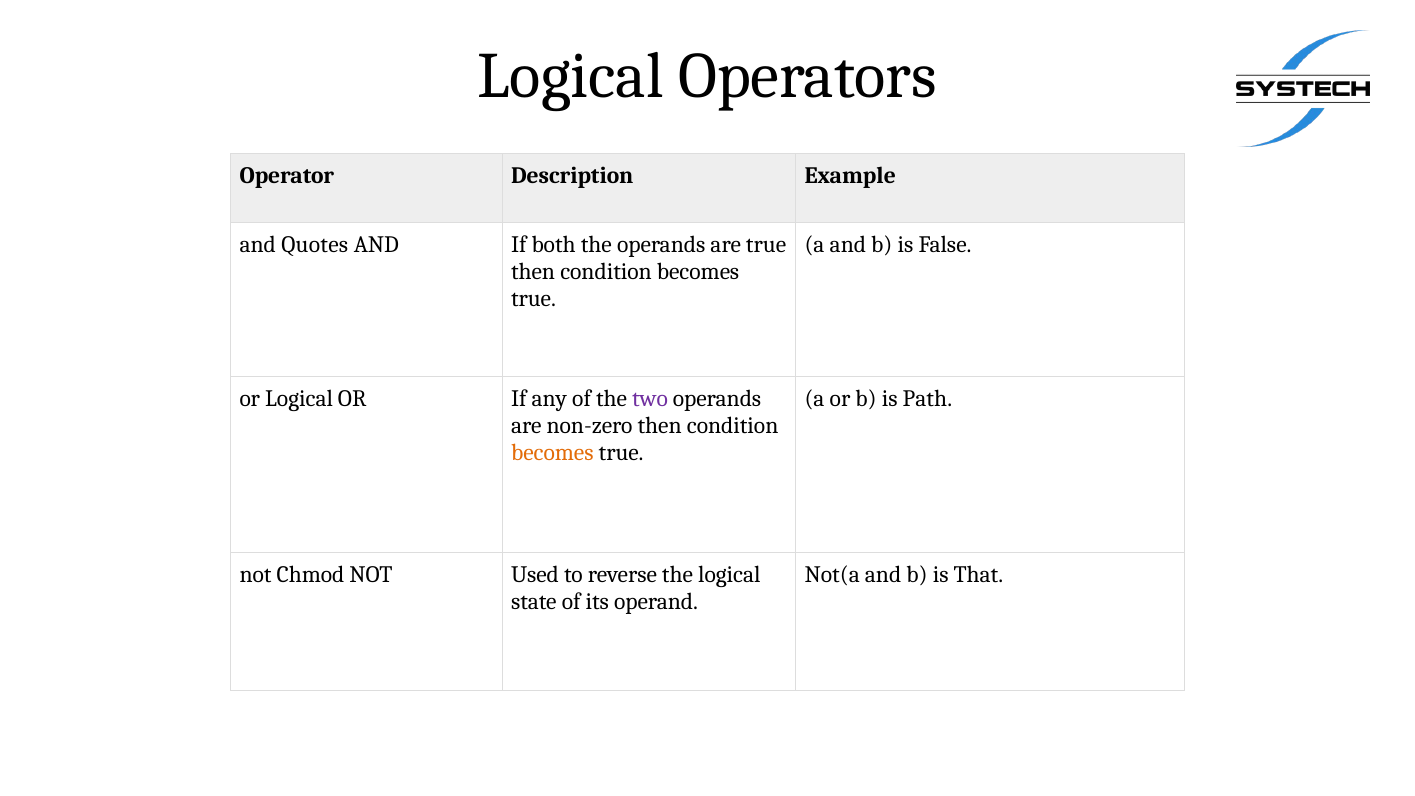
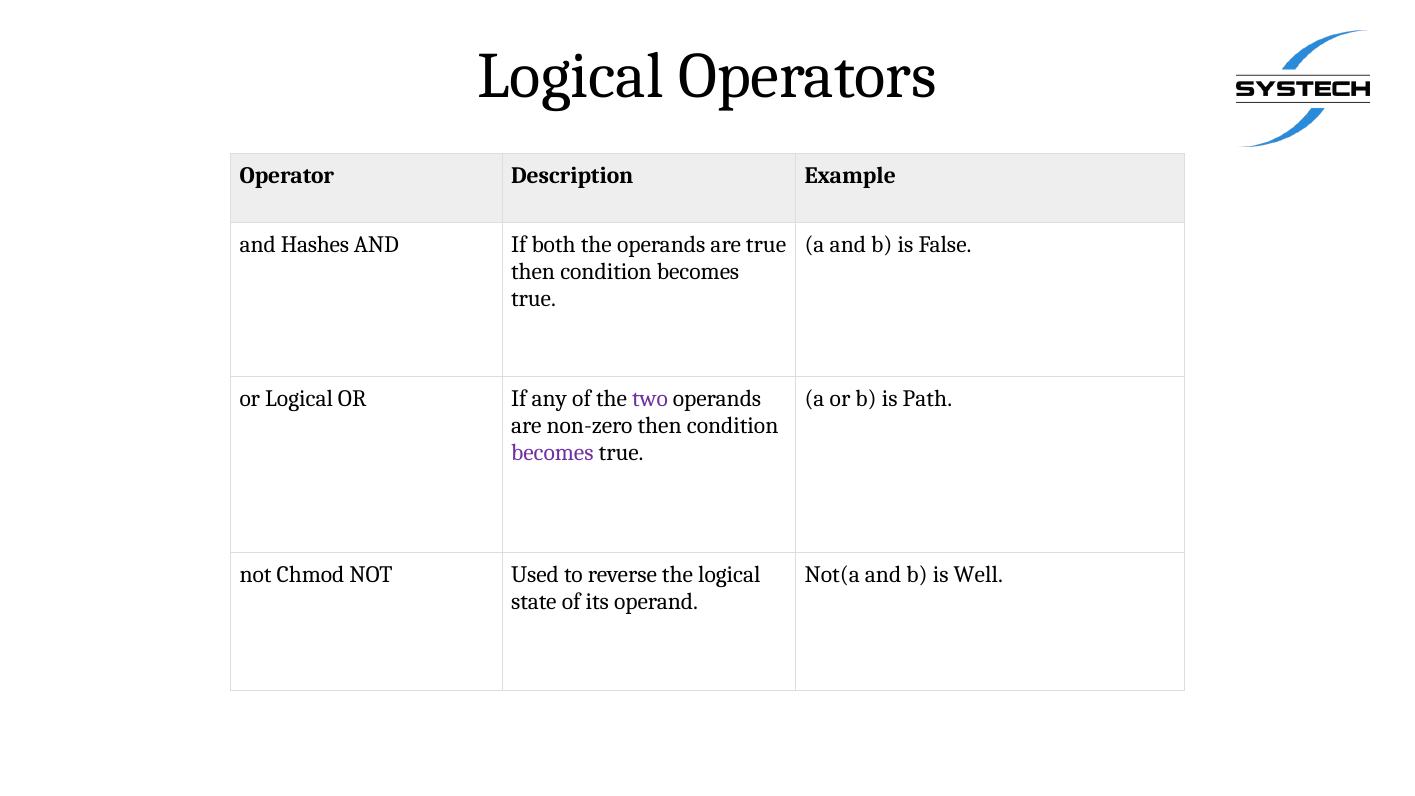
Quotes: Quotes -> Hashes (315, 245)
becomes colour: orange -> purple (552, 453)
That: That -> Well (978, 575)
